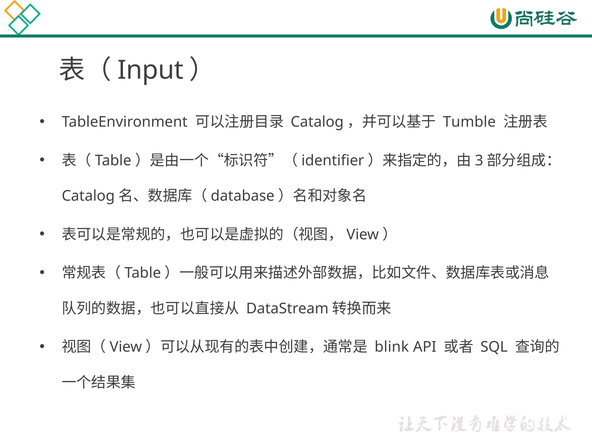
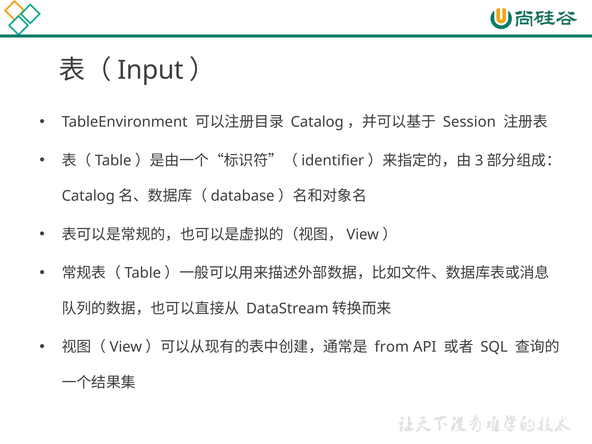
Tumble: Tumble -> Session (469, 122)
blink: blink -> from (392, 347)
